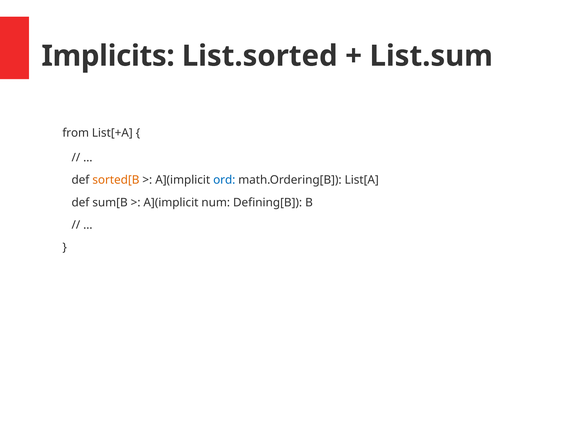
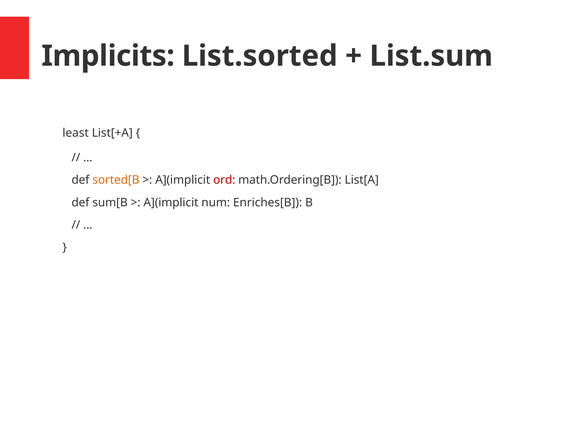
from: from -> least (76, 133)
ord colour: blue -> red (224, 180)
Defining[B: Defining[B -> Enriches[B (268, 202)
